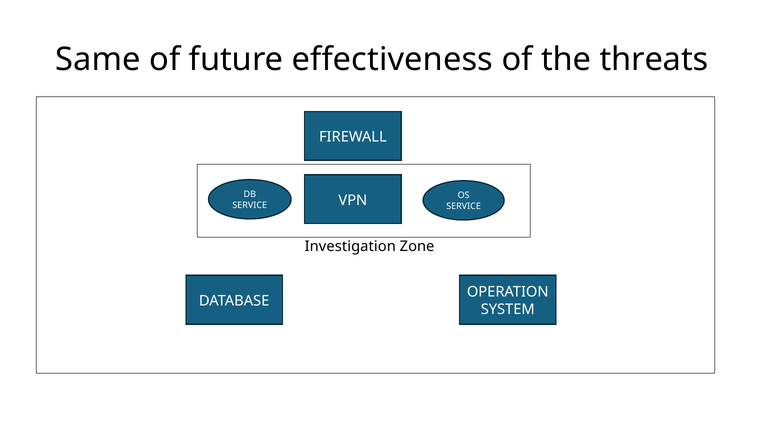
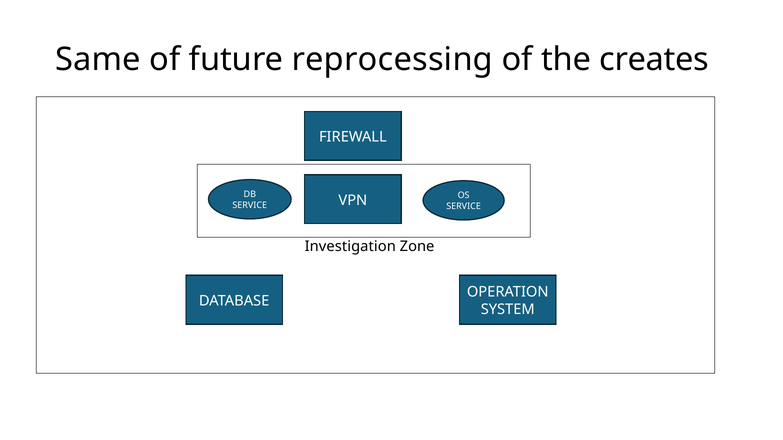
effectiveness: effectiveness -> reprocessing (392, 60)
threats: threats -> creates (654, 60)
